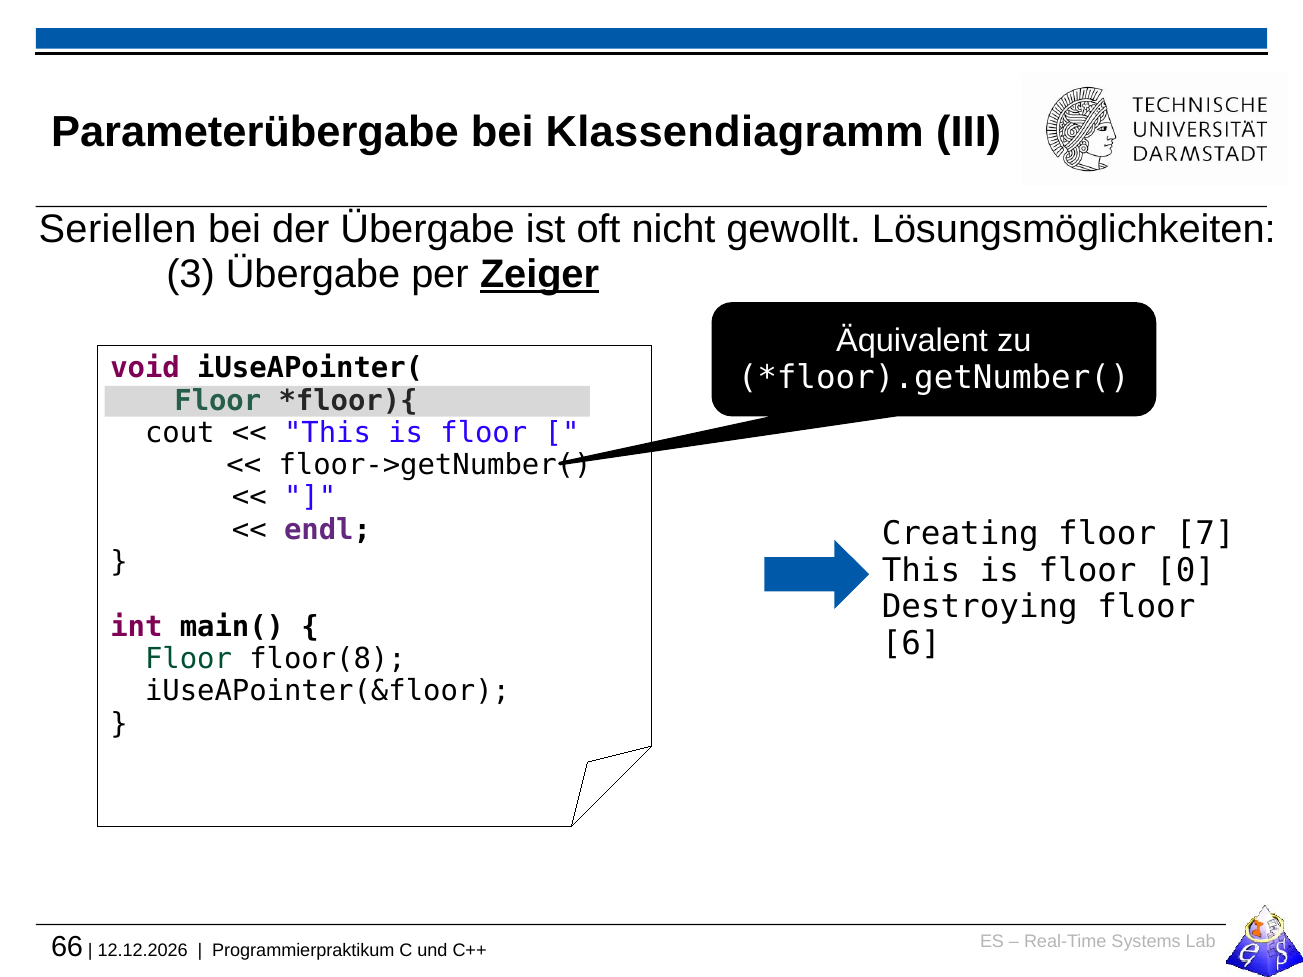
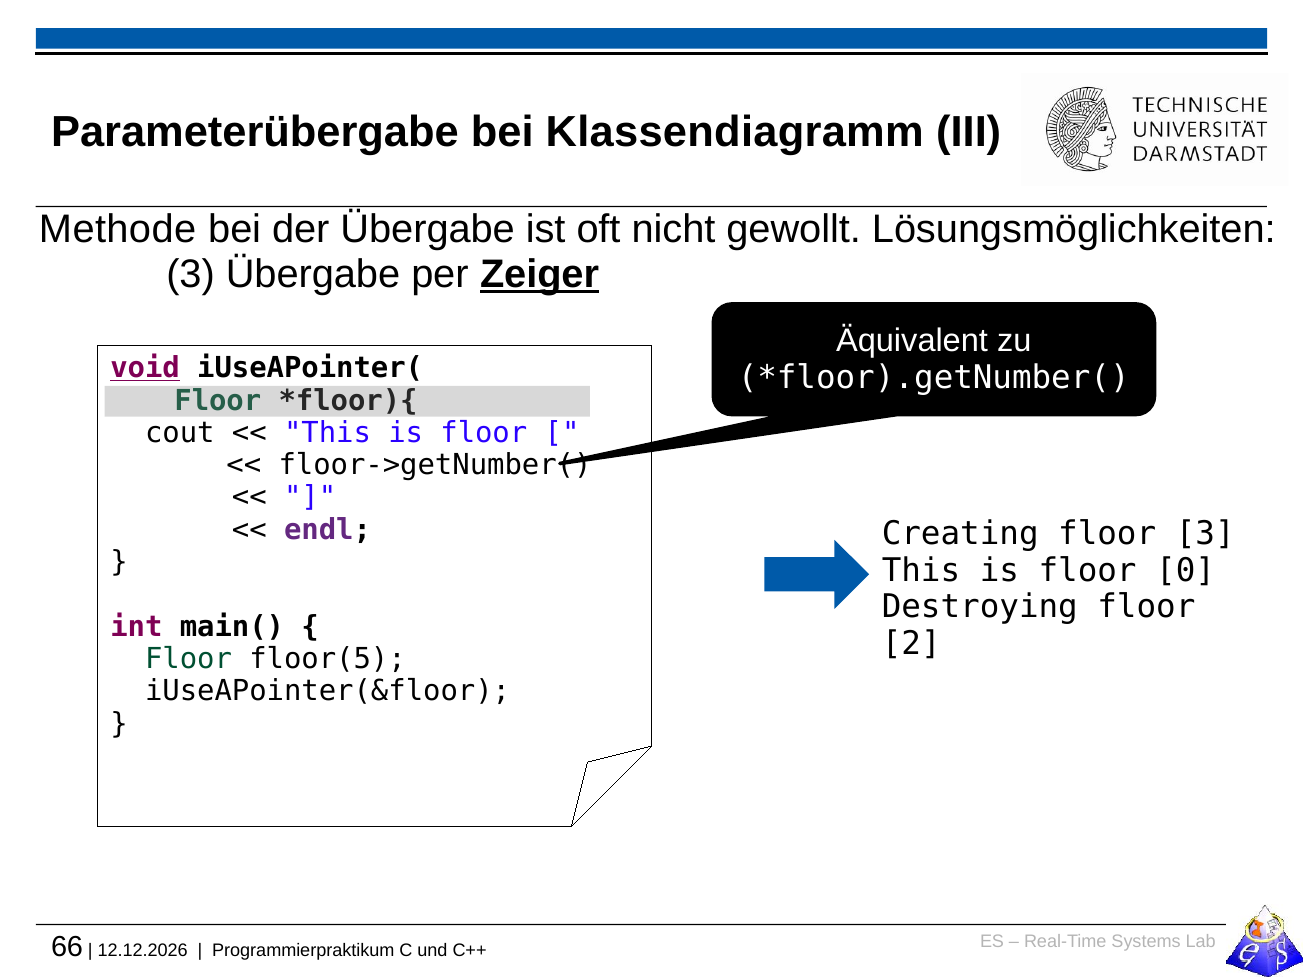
Seriellen: Seriellen -> Methode (118, 230)
void underline: none -> present (145, 368)
floor 7: 7 -> 3 (1205, 534)
6: 6 -> 2 (911, 643)
floor(8: floor(8 -> floor(5 (328, 659)
